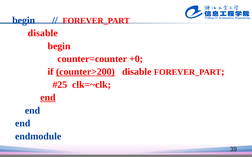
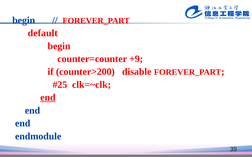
disable: disable -> default (43, 33)
+0: +0 -> +9 (136, 59)
counter>200 underline: present -> none (85, 72)
